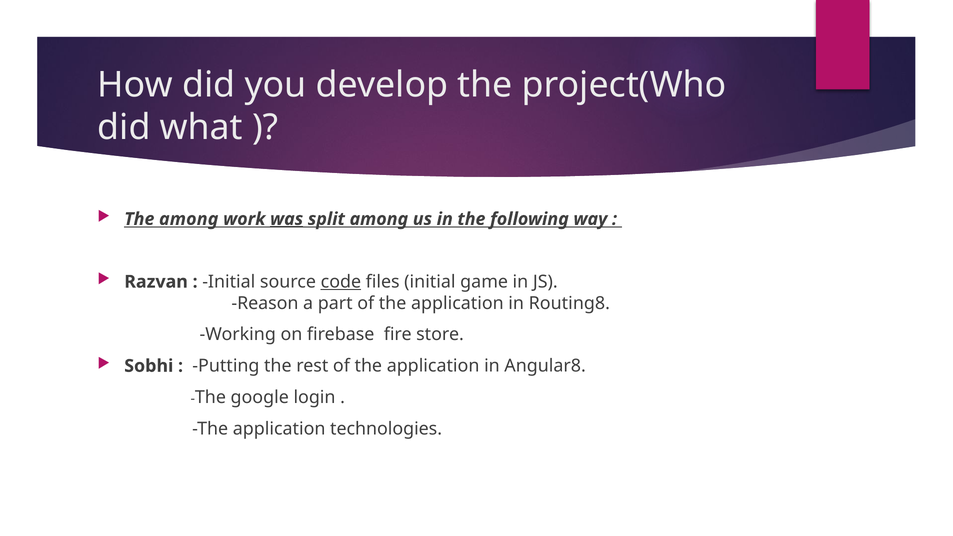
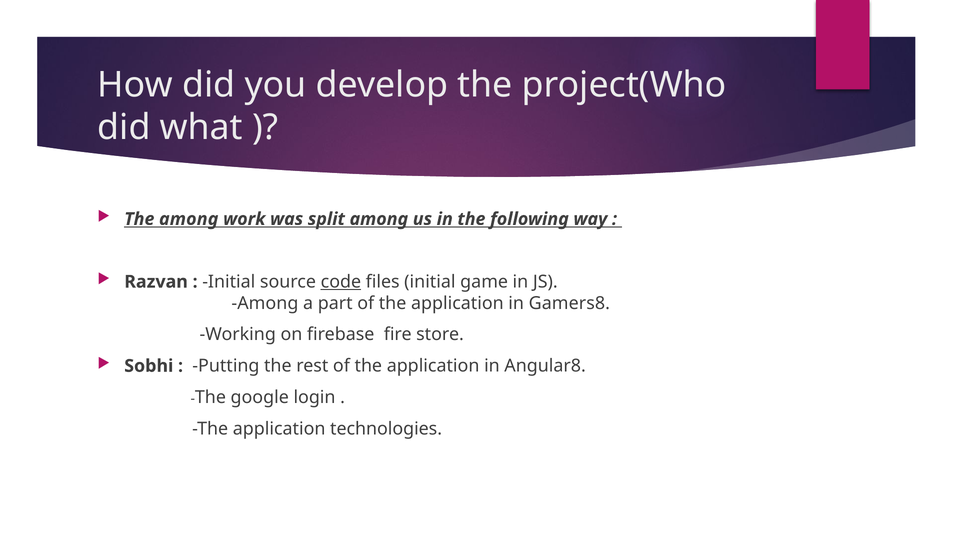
was underline: present -> none (287, 219)
Reason: Reason -> Among (265, 303)
Routing8: Routing8 -> Gamers8 (569, 303)
